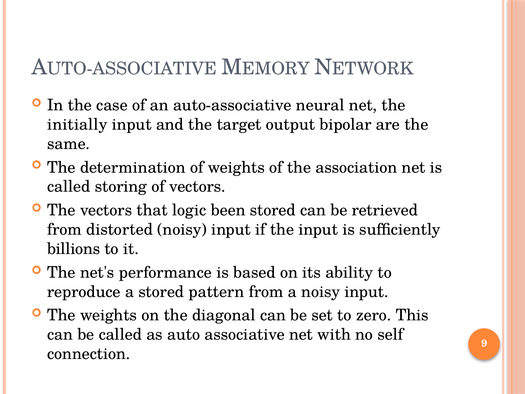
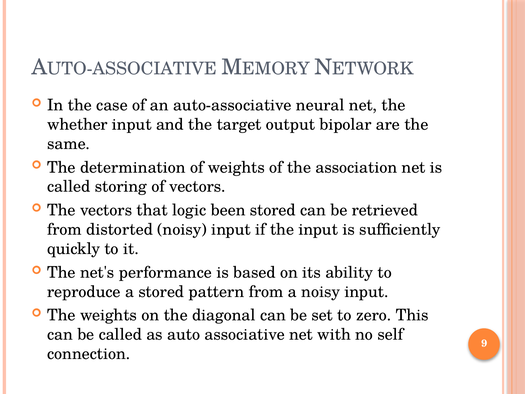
initially: initially -> whether (77, 124)
billions: billions -> quickly (74, 249)
